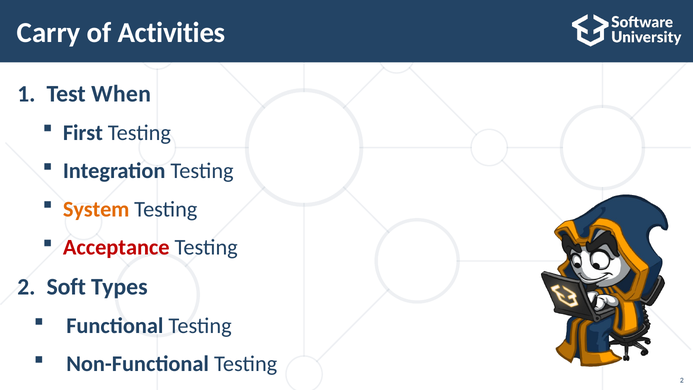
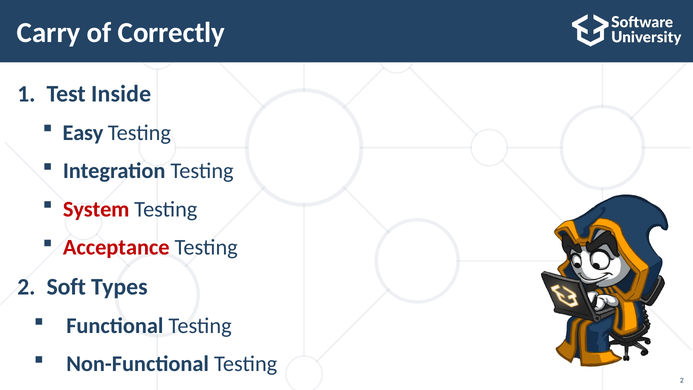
Activities: Activities -> Correctly (171, 33)
When: When -> Inside (121, 94)
First: First -> Easy (83, 133)
System colour: orange -> red (96, 209)
